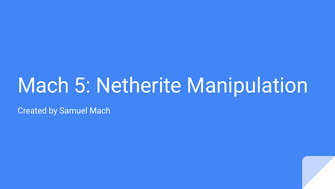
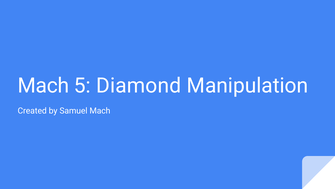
Netherite: Netherite -> Diamond (139, 85)
